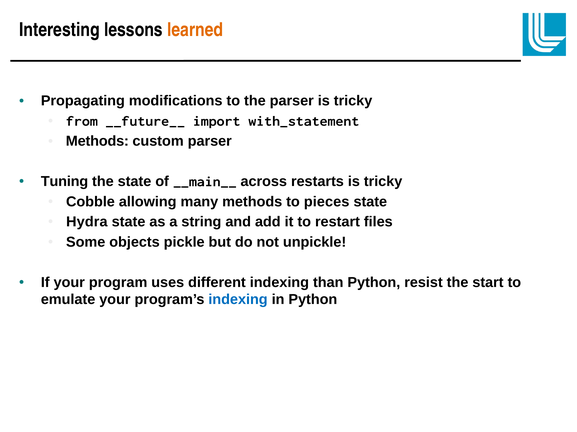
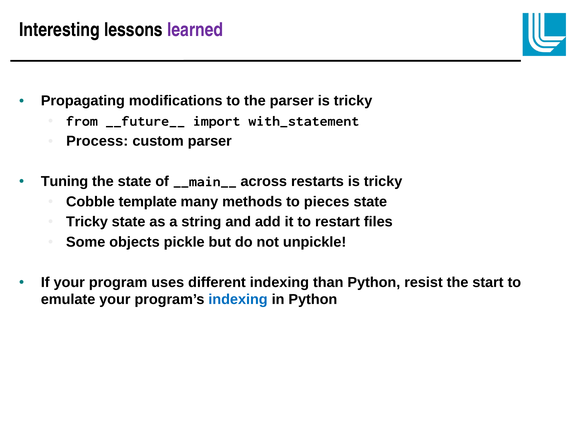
learned colour: orange -> purple (195, 30)
Methods: Methods -> Process (97, 141)
allowing: allowing -> template (148, 202)
Hydra: Hydra -> Tricky (87, 222)
